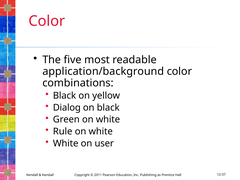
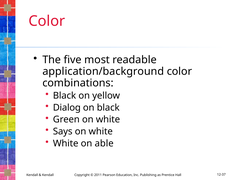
Rule: Rule -> Says (63, 131)
user: user -> able (104, 143)
